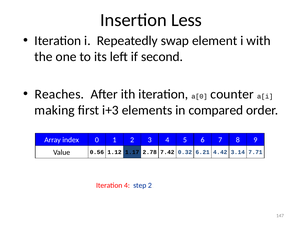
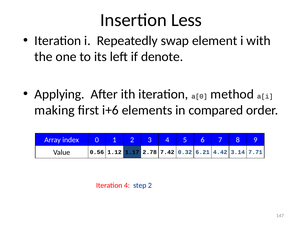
second: second -> denote (162, 57)
Reaches: Reaches -> Applying (60, 94)
counter: counter -> method (232, 94)
i+3: i+3 -> i+6 (110, 111)
